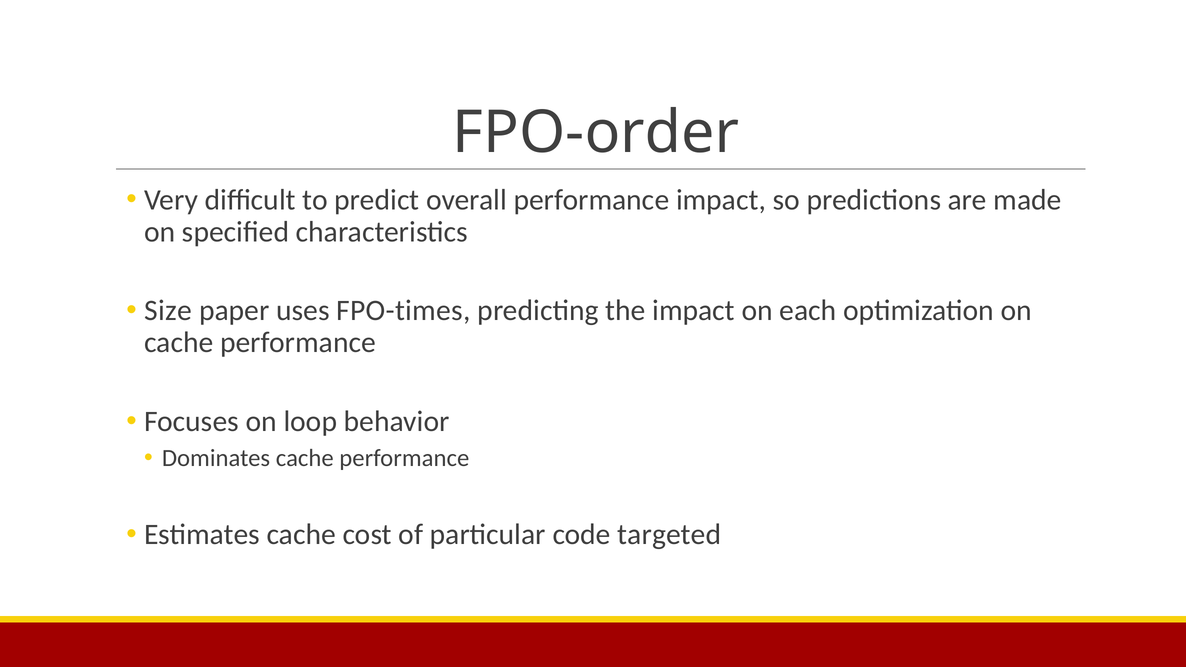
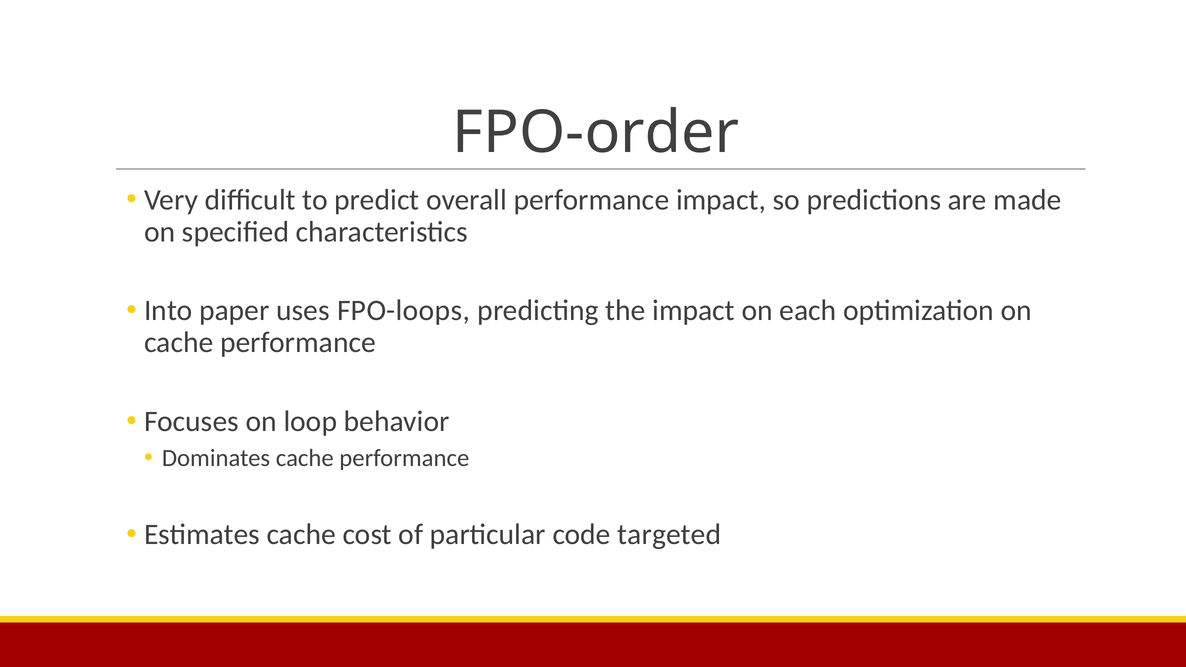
Size: Size -> Into (168, 311)
FPO-times: FPO-times -> FPO-loops (404, 311)
